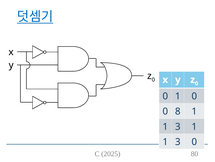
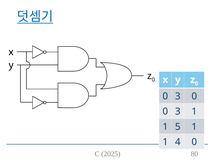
1: 1 -> 3 (178, 96)
8: 8 -> 3 (178, 111)
3: 3 -> 5 (178, 126)
3: 3 -> 4 (178, 141)
